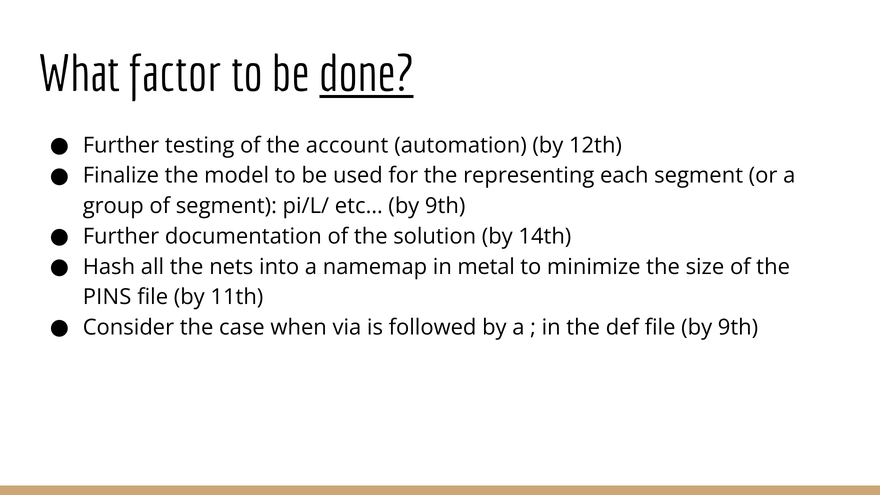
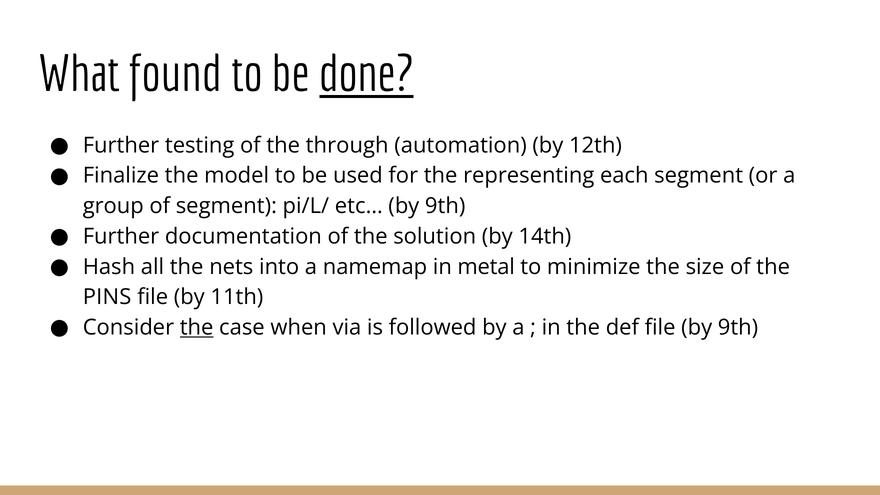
factor: factor -> found (175, 74)
account: account -> through (347, 145)
the underline: none -> present (197, 327)
